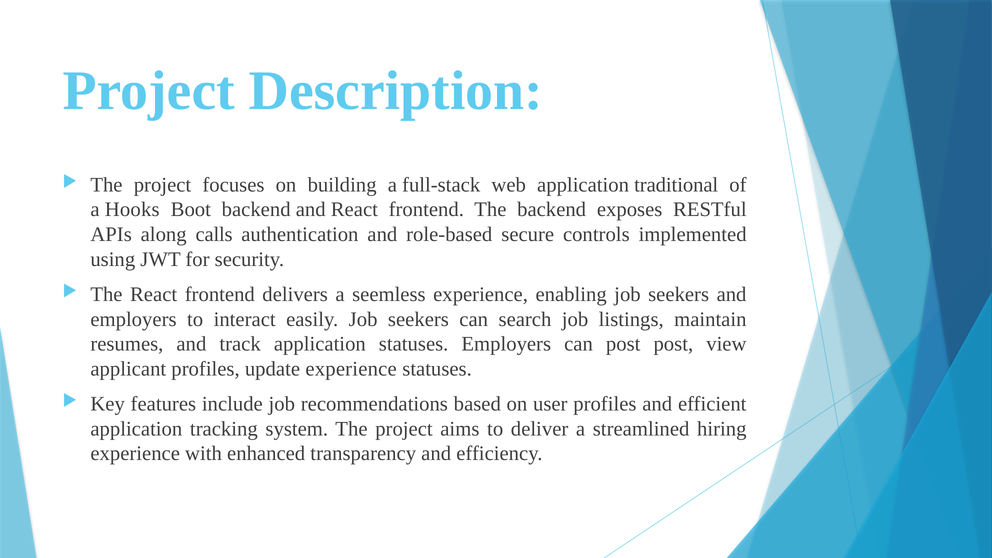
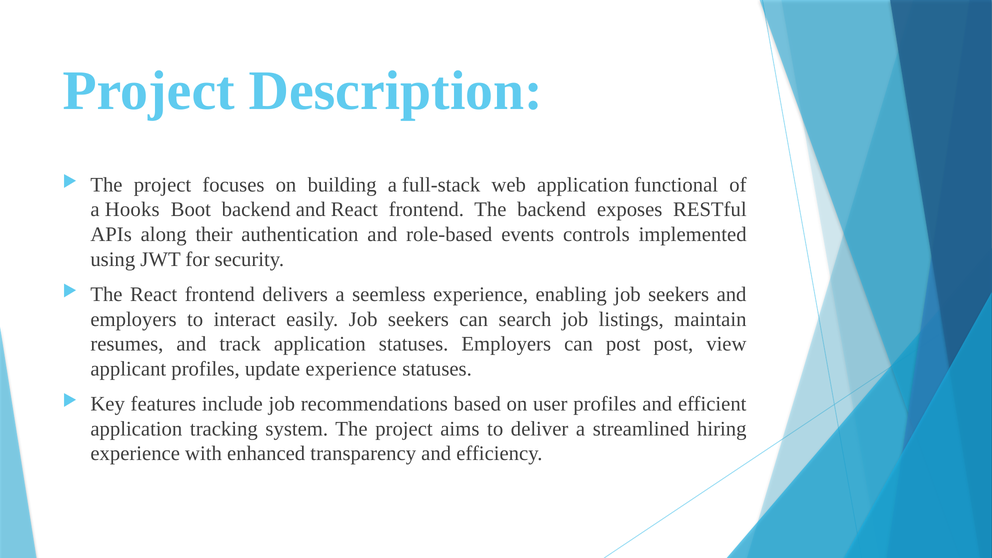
traditional: traditional -> functional (676, 185)
calls: calls -> their (214, 234)
secure: secure -> events (528, 234)
